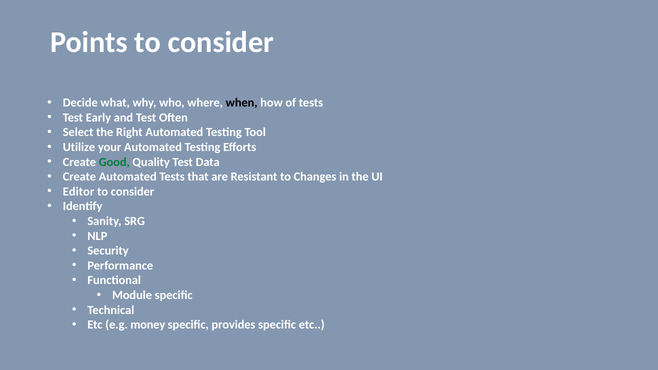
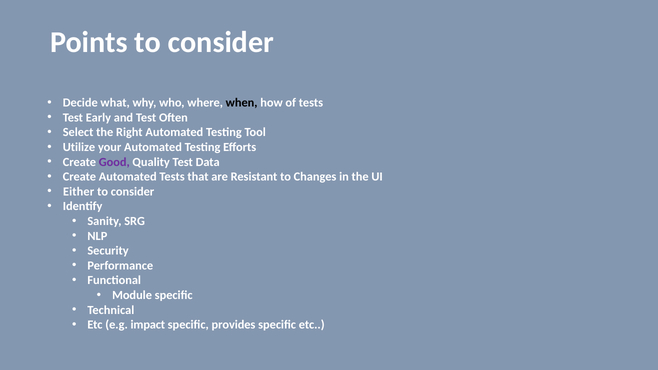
Good colour: green -> purple (114, 162)
Editor: Editor -> Either (79, 192)
money: money -> impact (148, 325)
